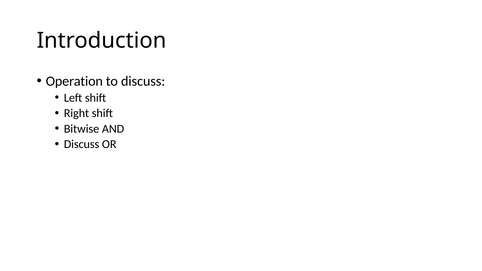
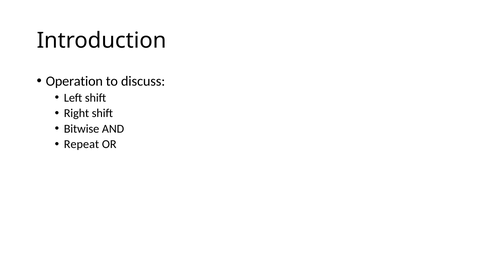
Discuss: Discuss -> Repeat (81, 144)
